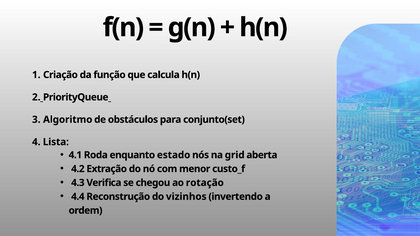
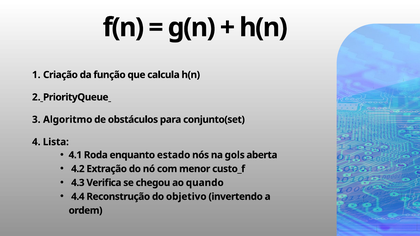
grid: grid -> gols (235, 155)
rotação: rotação -> quando (205, 183)
vizinhos: vizinhos -> objetivo (186, 197)
